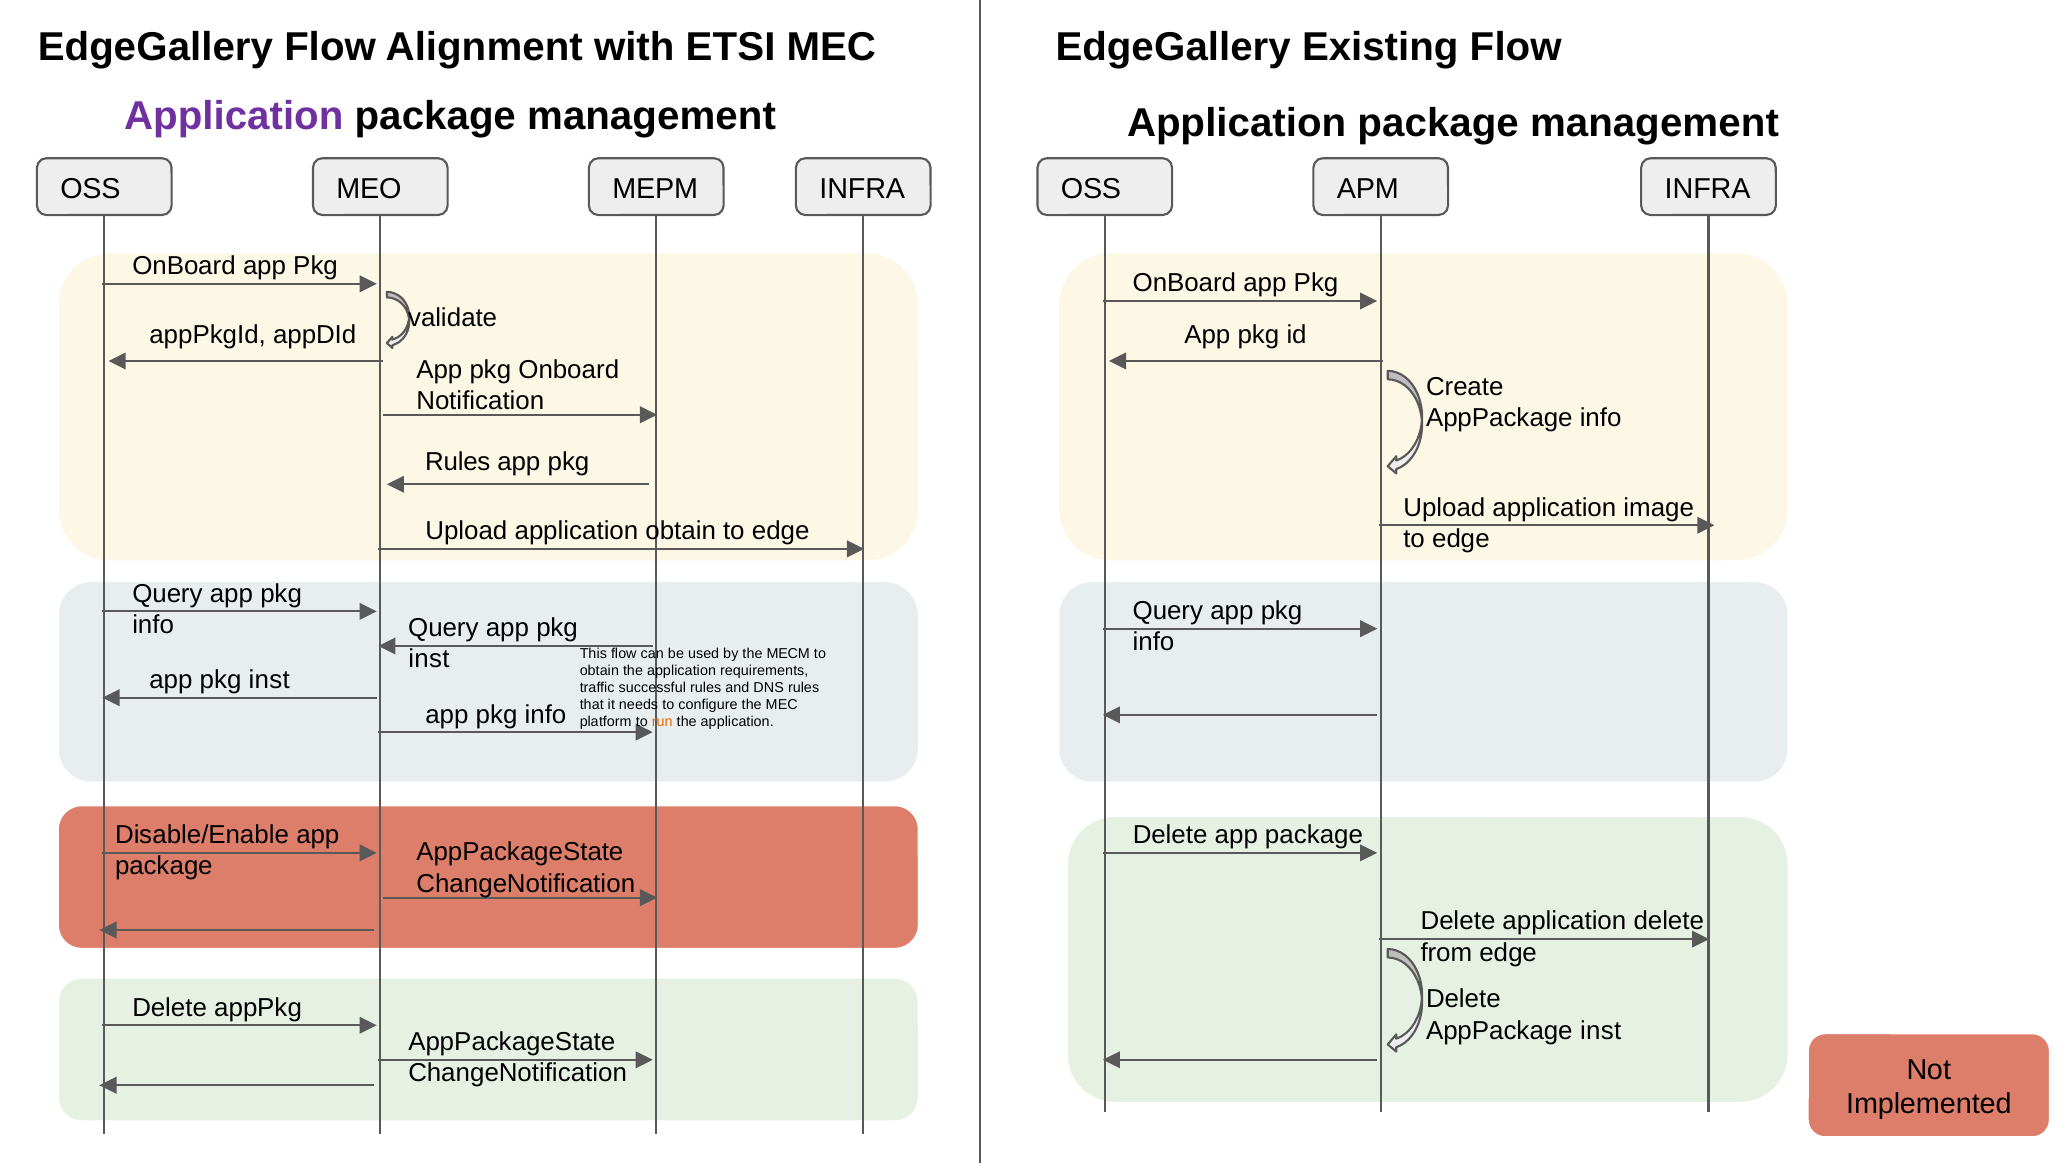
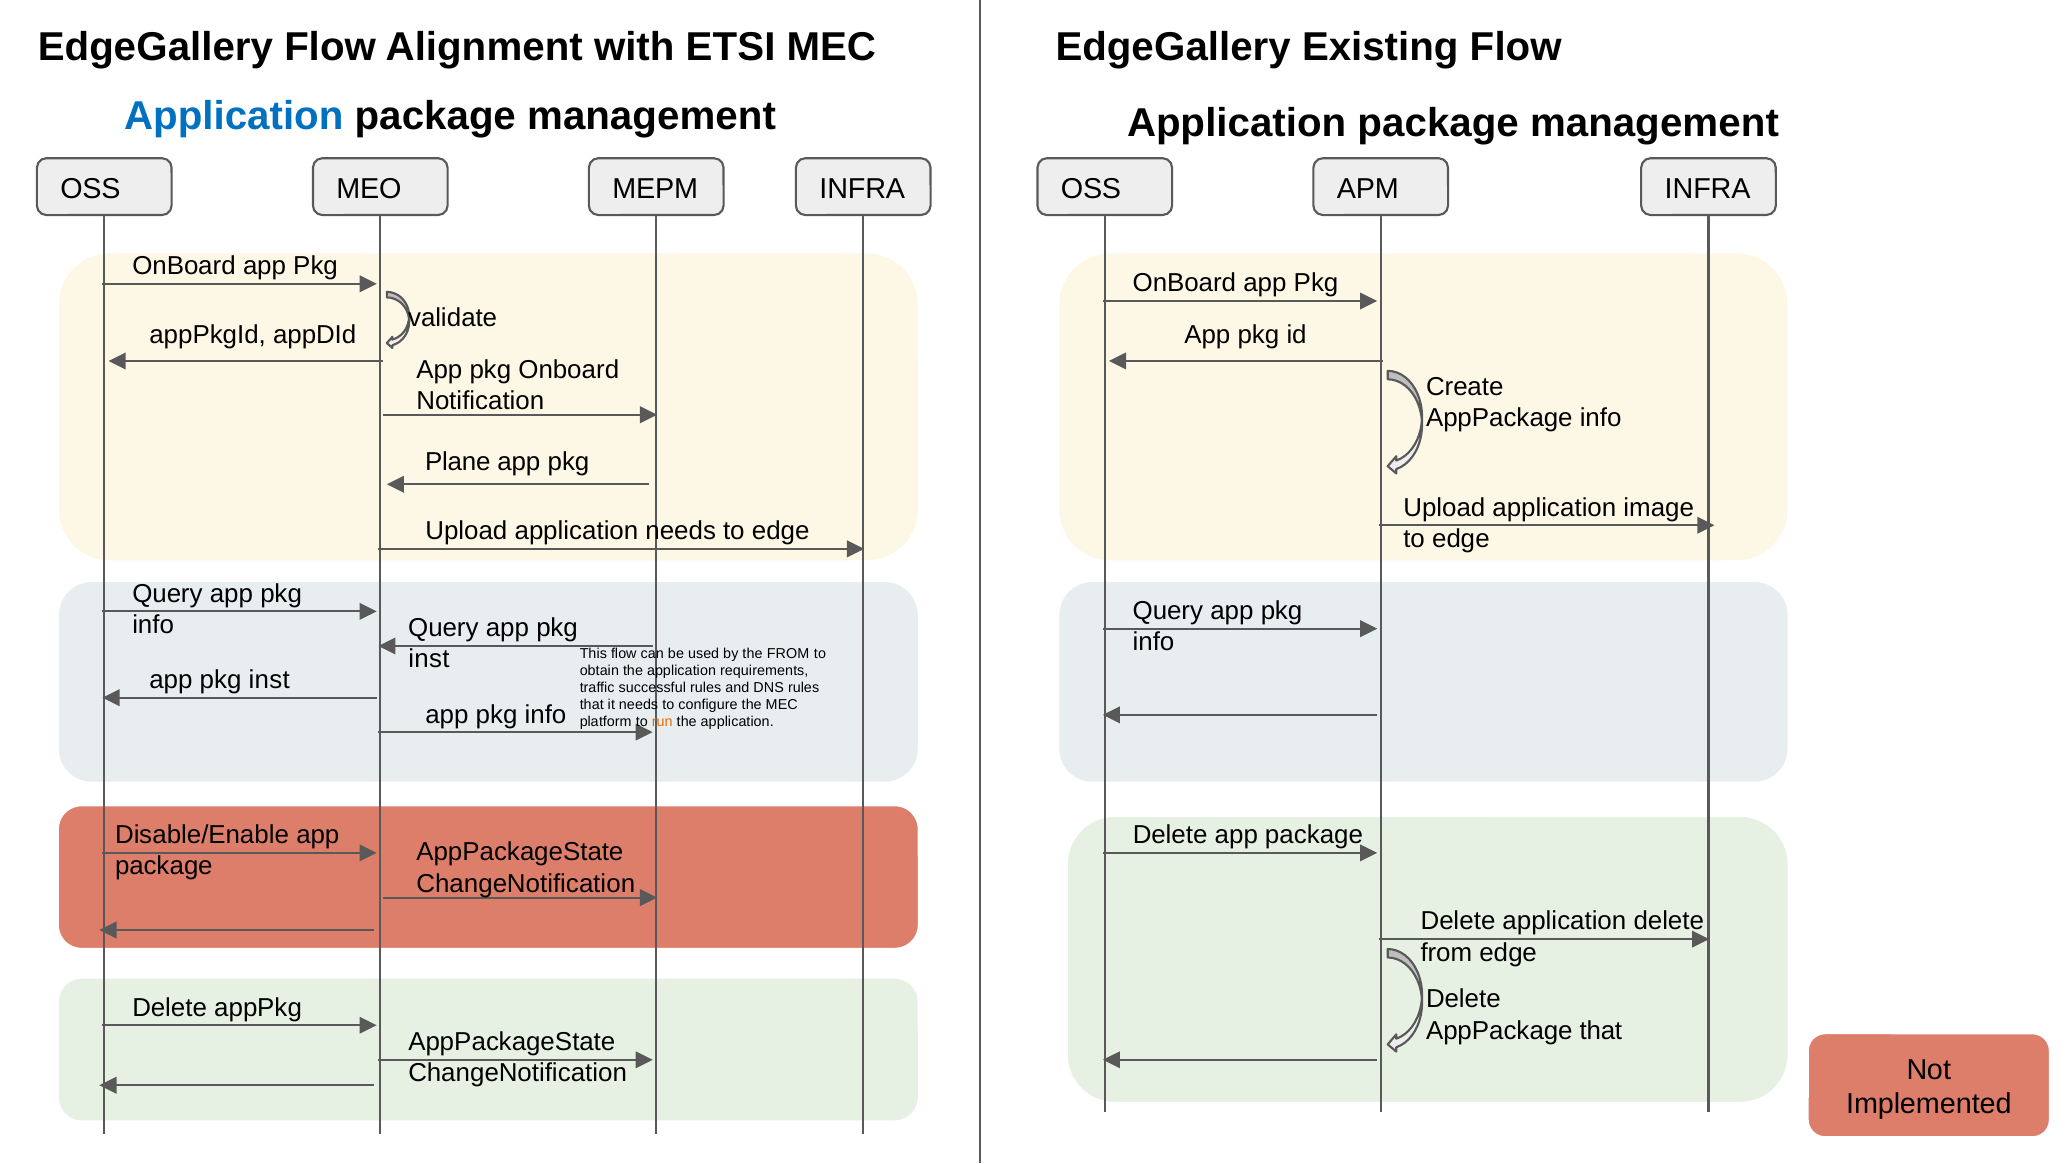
Application colour: purple -> blue (234, 117)
Rules: Rules -> Plane (458, 462)
application obtain: obtain -> needs (681, 531)
the MECM: MECM -> FROM (788, 654)
AppPackage inst: inst -> that (1601, 1031)
